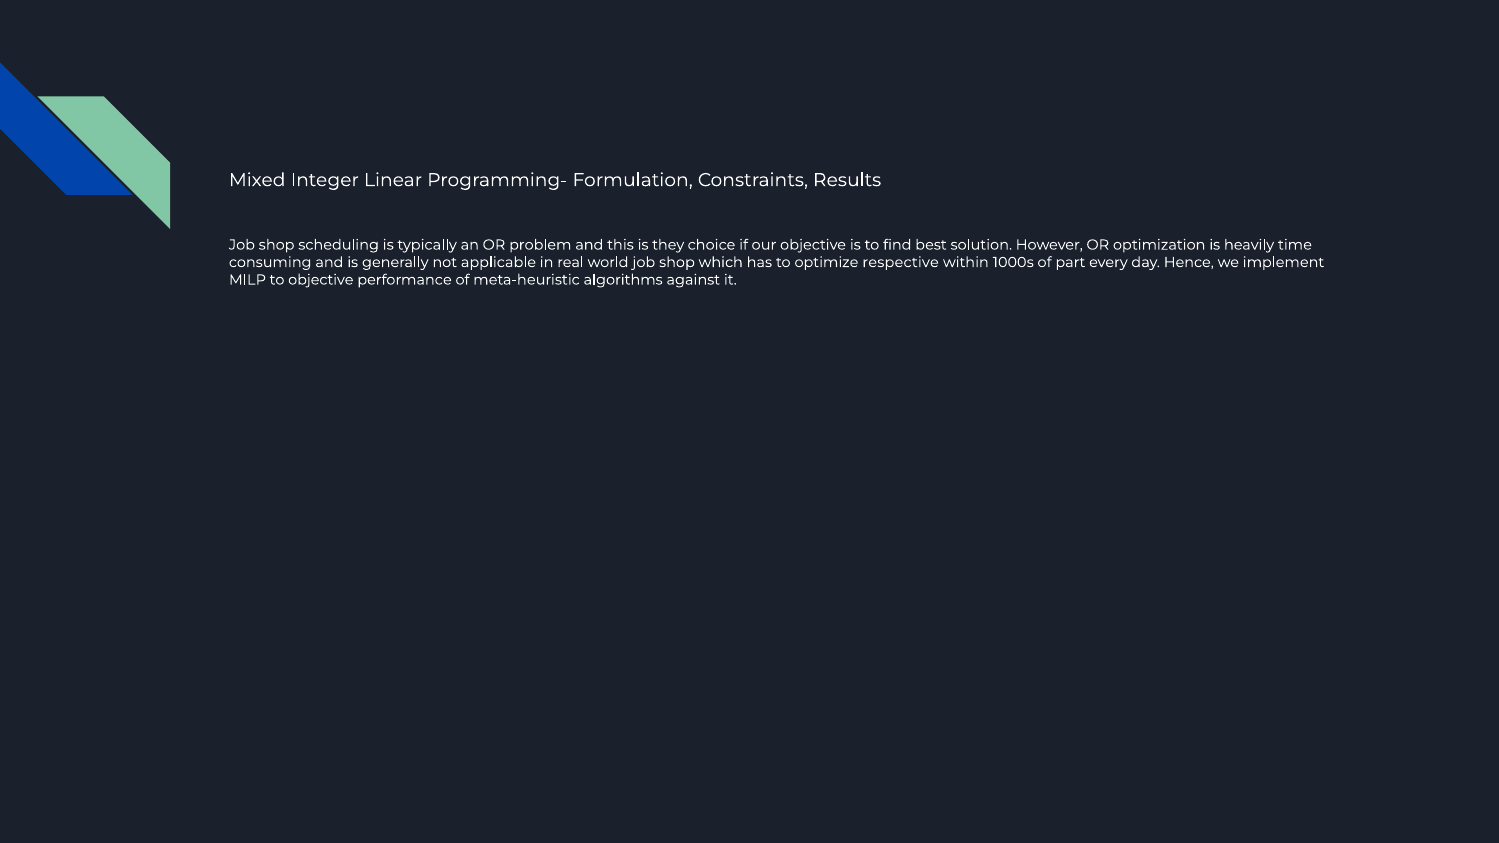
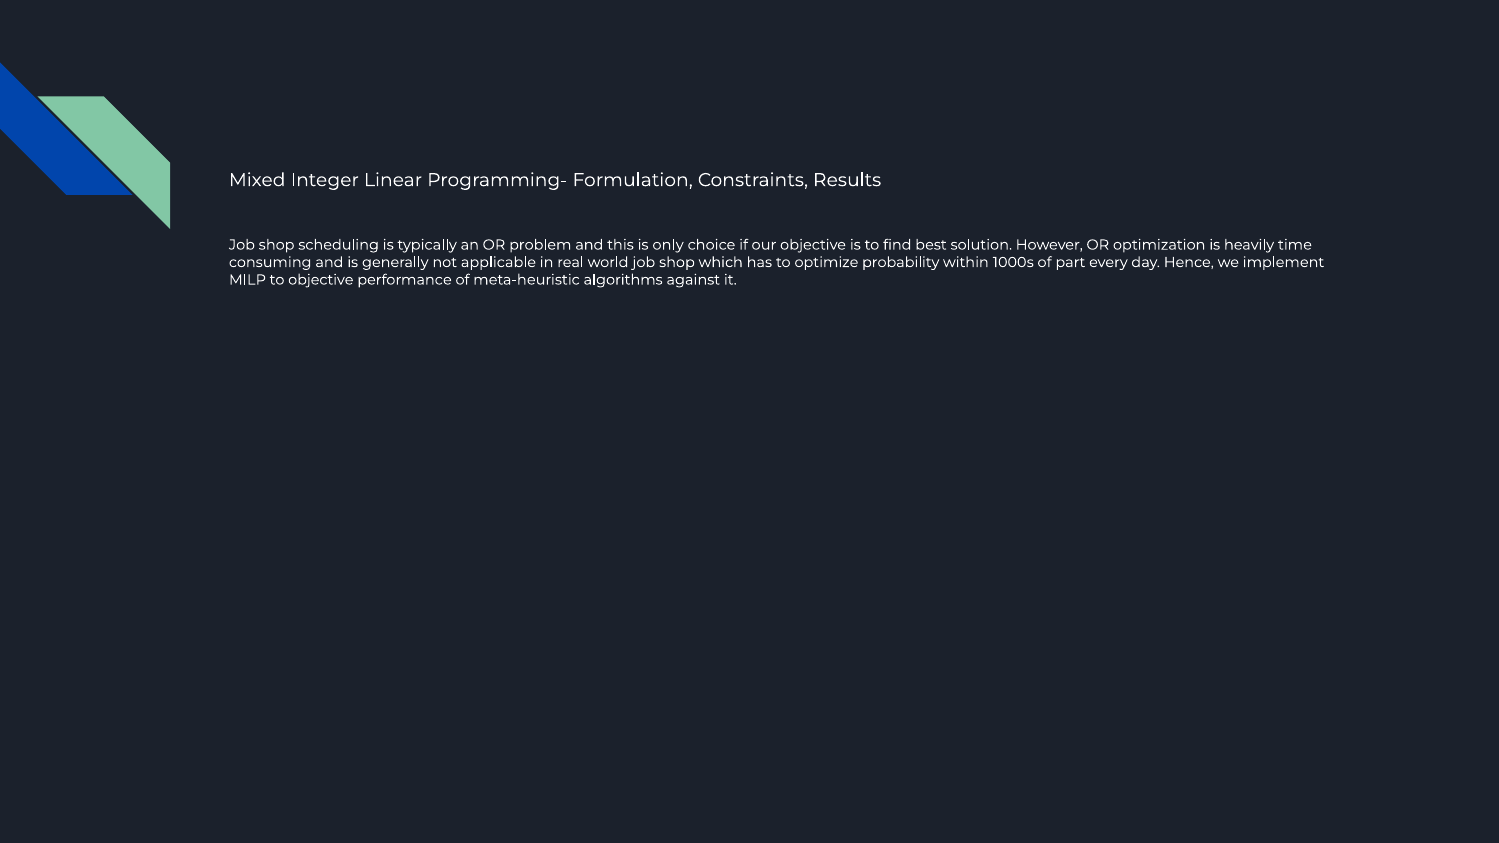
they: they -> only (668, 245)
respective: respective -> probability (901, 262)
